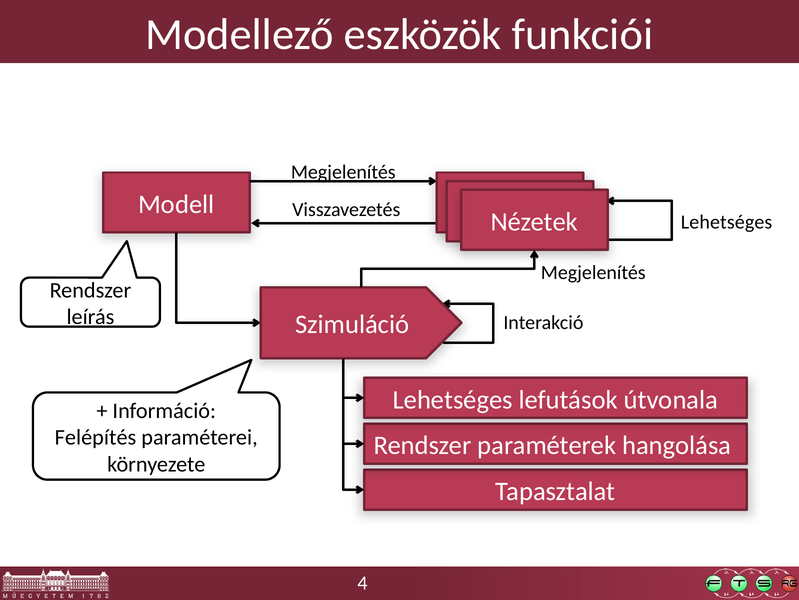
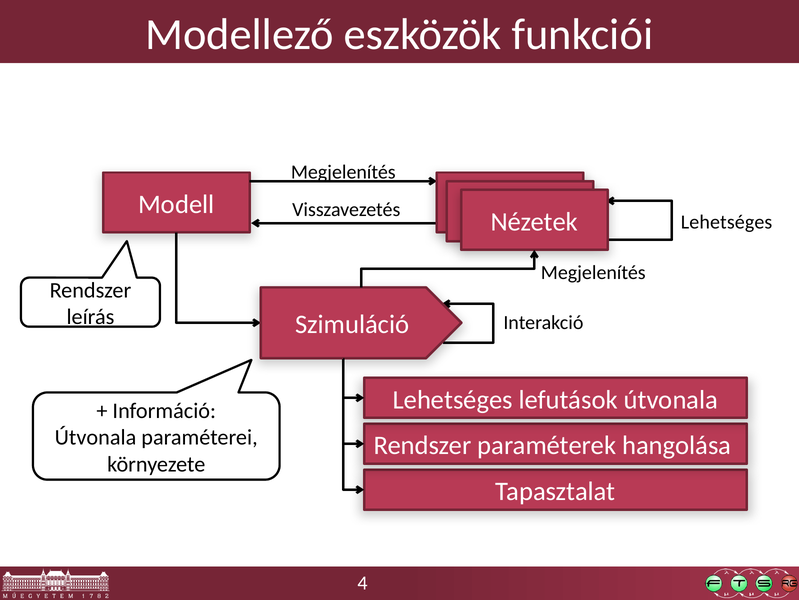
Felépítés: Felépítés -> Útvonala (95, 437)
